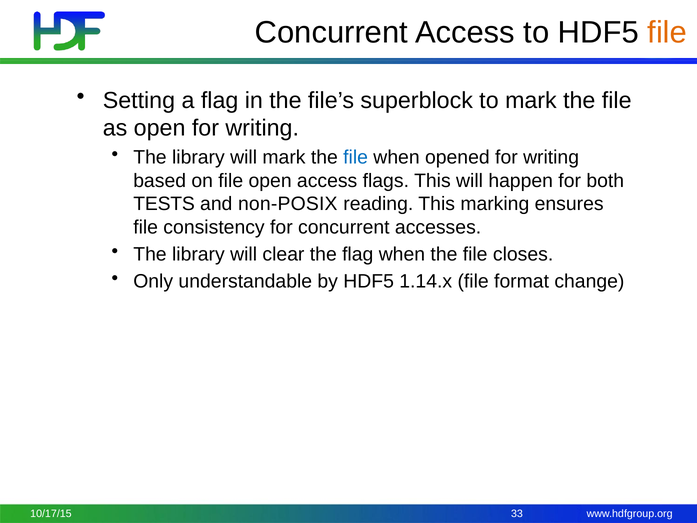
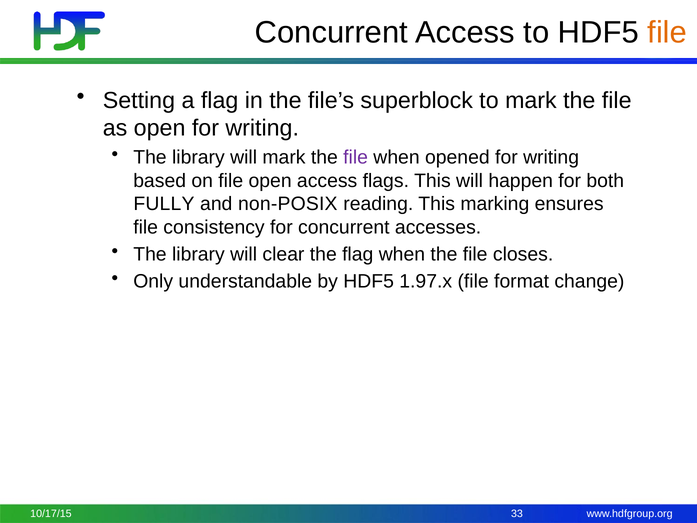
file colour: blue -> purple (356, 157)
TESTS: TESTS -> FULLY (164, 204)
1.14.x: 1.14.x -> 1.97.x (426, 281)
